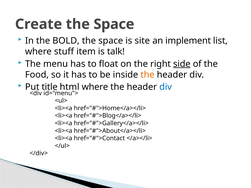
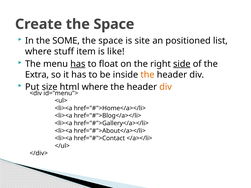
BOLD: BOLD -> SOME (66, 41)
implement: implement -> positioned (188, 41)
talk: talk -> like (116, 52)
has underline: none -> present (78, 64)
Food: Food -> Extra (37, 75)
title: title -> size (50, 87)
div colour: blue -> orange (166, 87)
